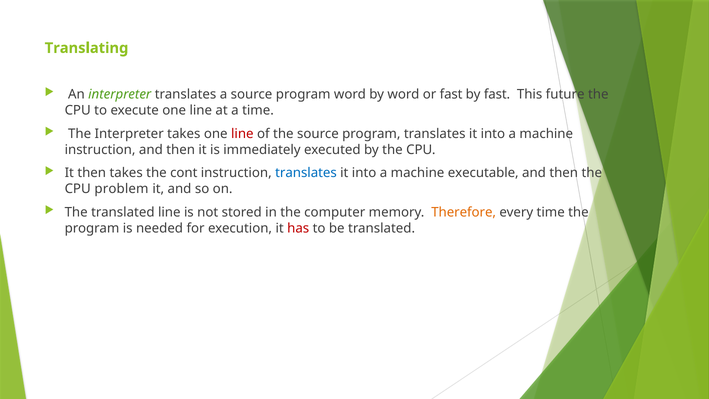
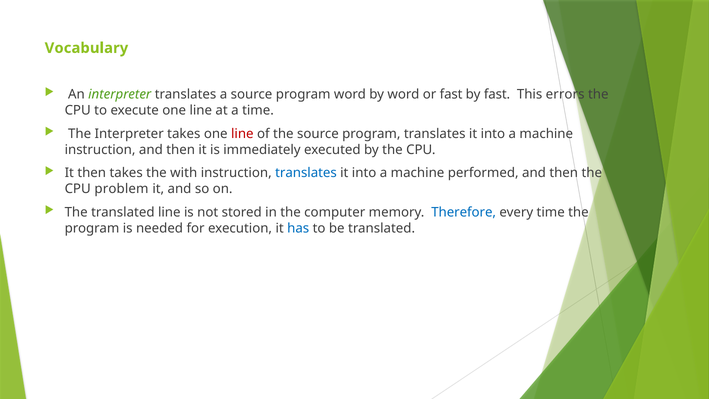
Translating: Translating -> Vocabulary (86, 48)
future: future -> errors (565, 94)
cont: cont -> with (184, 173)
executable: executable -> performed (483, 173)
Therefore colour: orange -> blue (464, 212)
has colour: red -> blue (298, 228)
